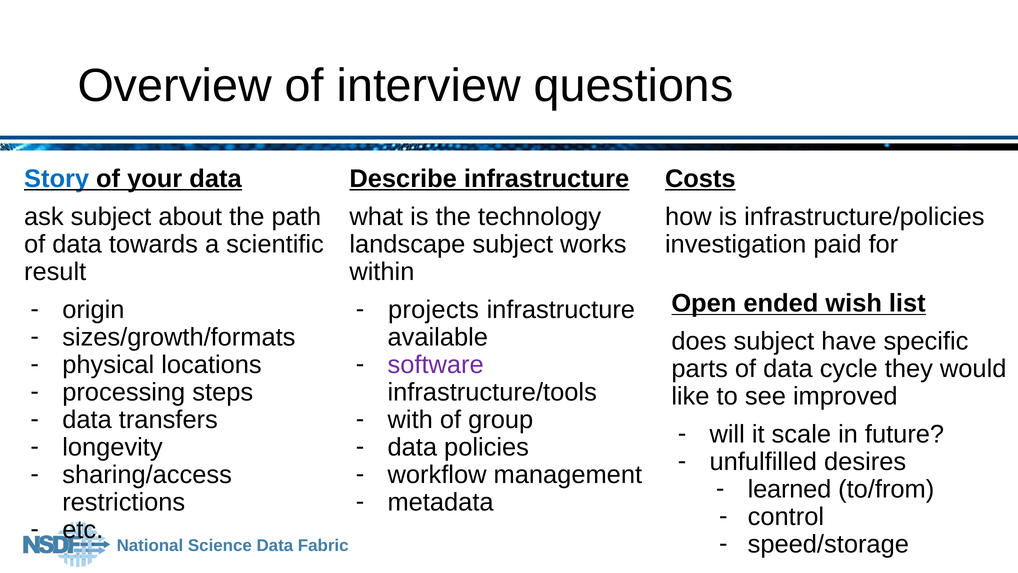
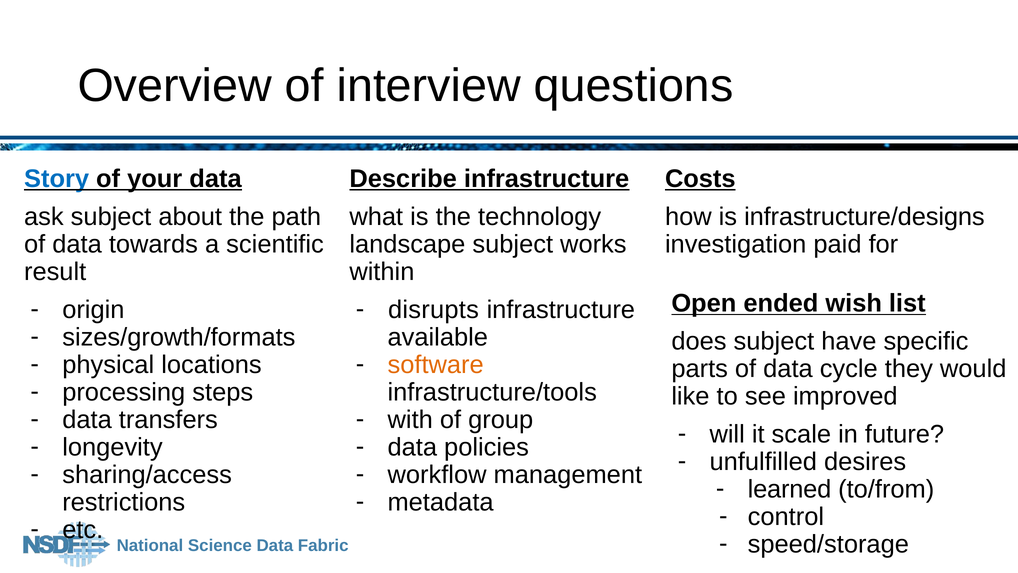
infrastructure/policies: infrastructure/policies -> infrastructure/designs (864, 217)
projects: projects -> disrupts (433, 310)
software colour: purple -> orange (436, 365)
